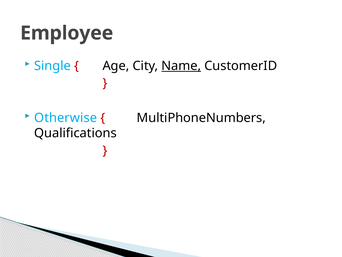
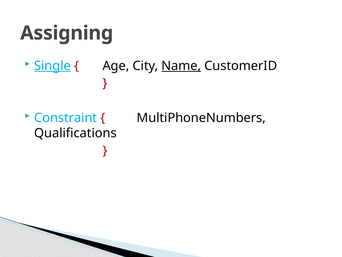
Employee: Employee -> Assigning (67, 33)
Single underline: none -> present (52, 66)
Otherwise: Otherwise -> Constraint (66, 118)
